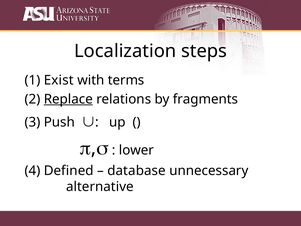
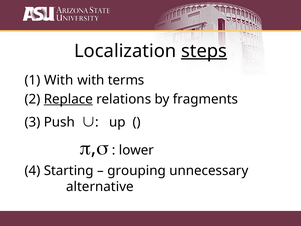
steps underline: none -> present (204, 51)
1 Exist: Exist -> With (59, 80)
Defined: Defined -> Starting (69, 170)
database: database -> grouping (137, 170)
